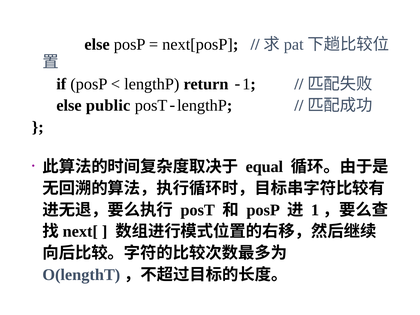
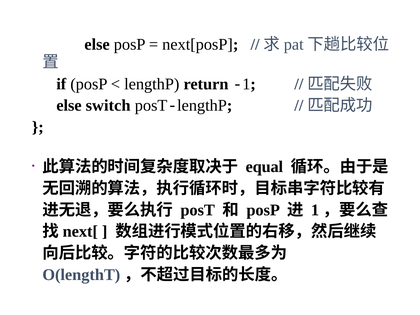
public: public -> switch (108, 106)
